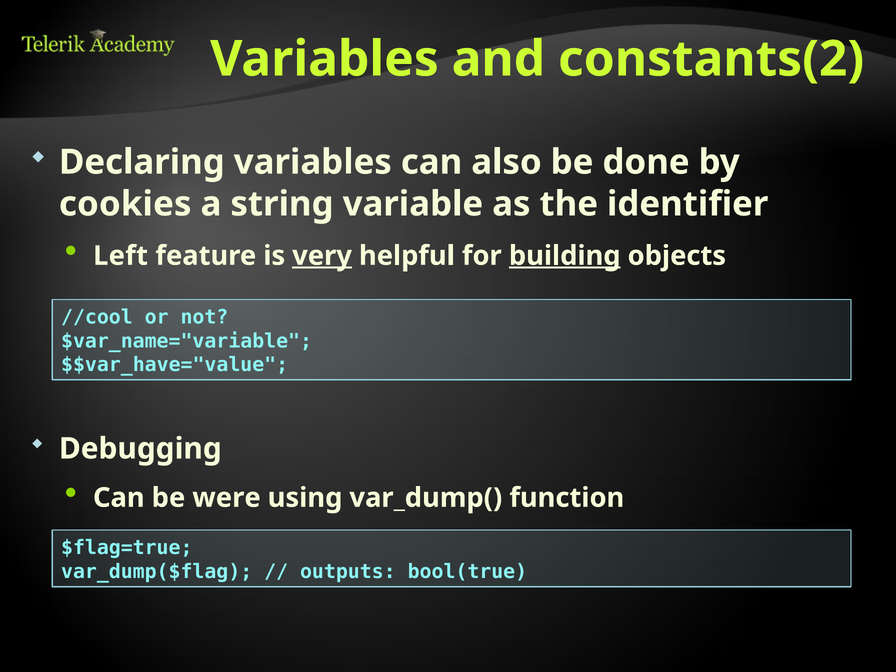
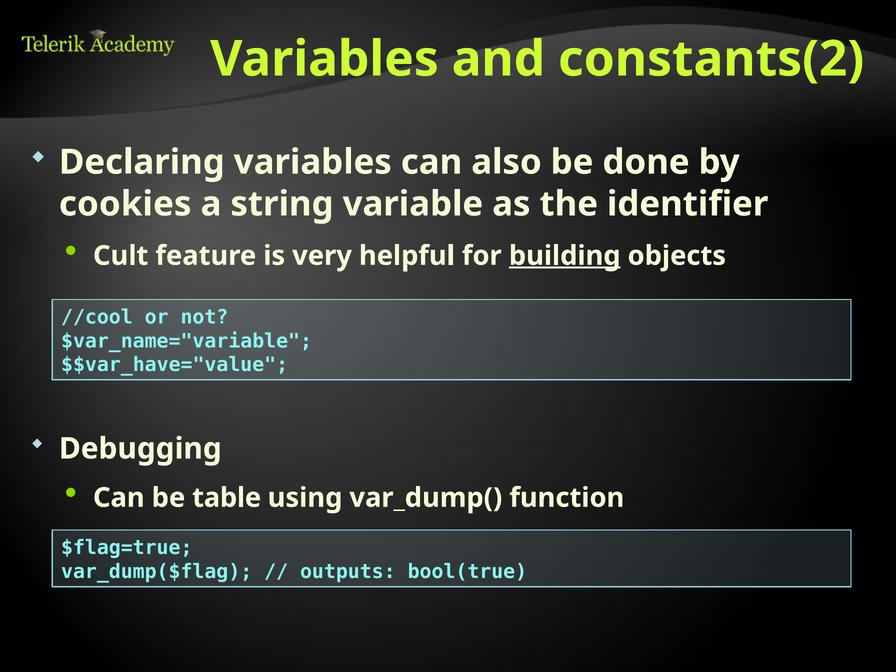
Left: Left -> Cult (121, 256)
very underline: present -> none (322, 256)
were: were -> table (227, 498)
